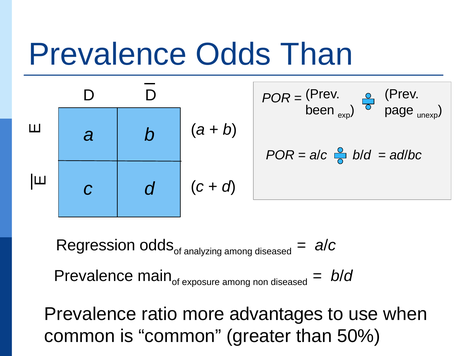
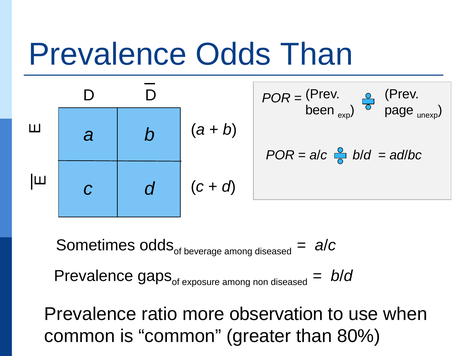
Regression: Regression -> Sometimes (96, 245)
analyzing: analyzing -> beverage (203, 252)
main: main -> gaps (155, 276)
advantages: advantages -> observation (276, 314)
50%: 50% -> 80% (359, 336)
